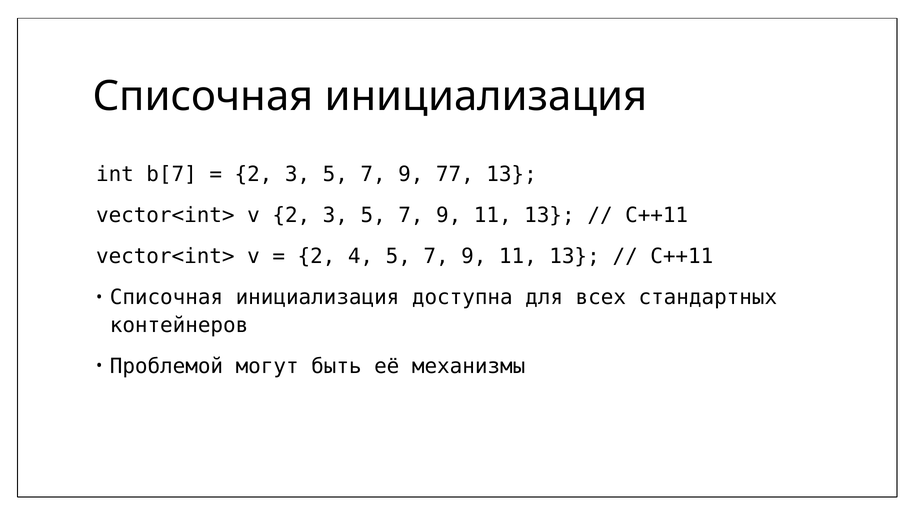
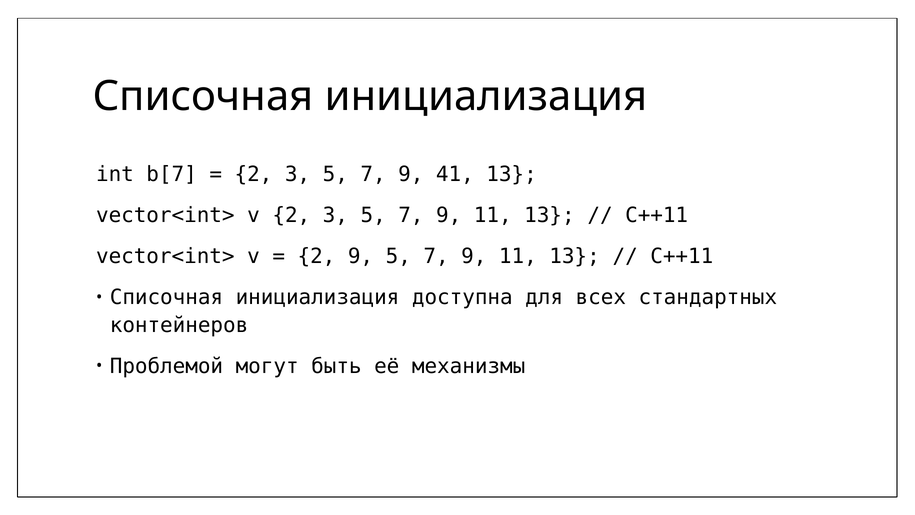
77: 77 -> 41 (455, 174)
2 4: 4 -> 9 (360, 256)
